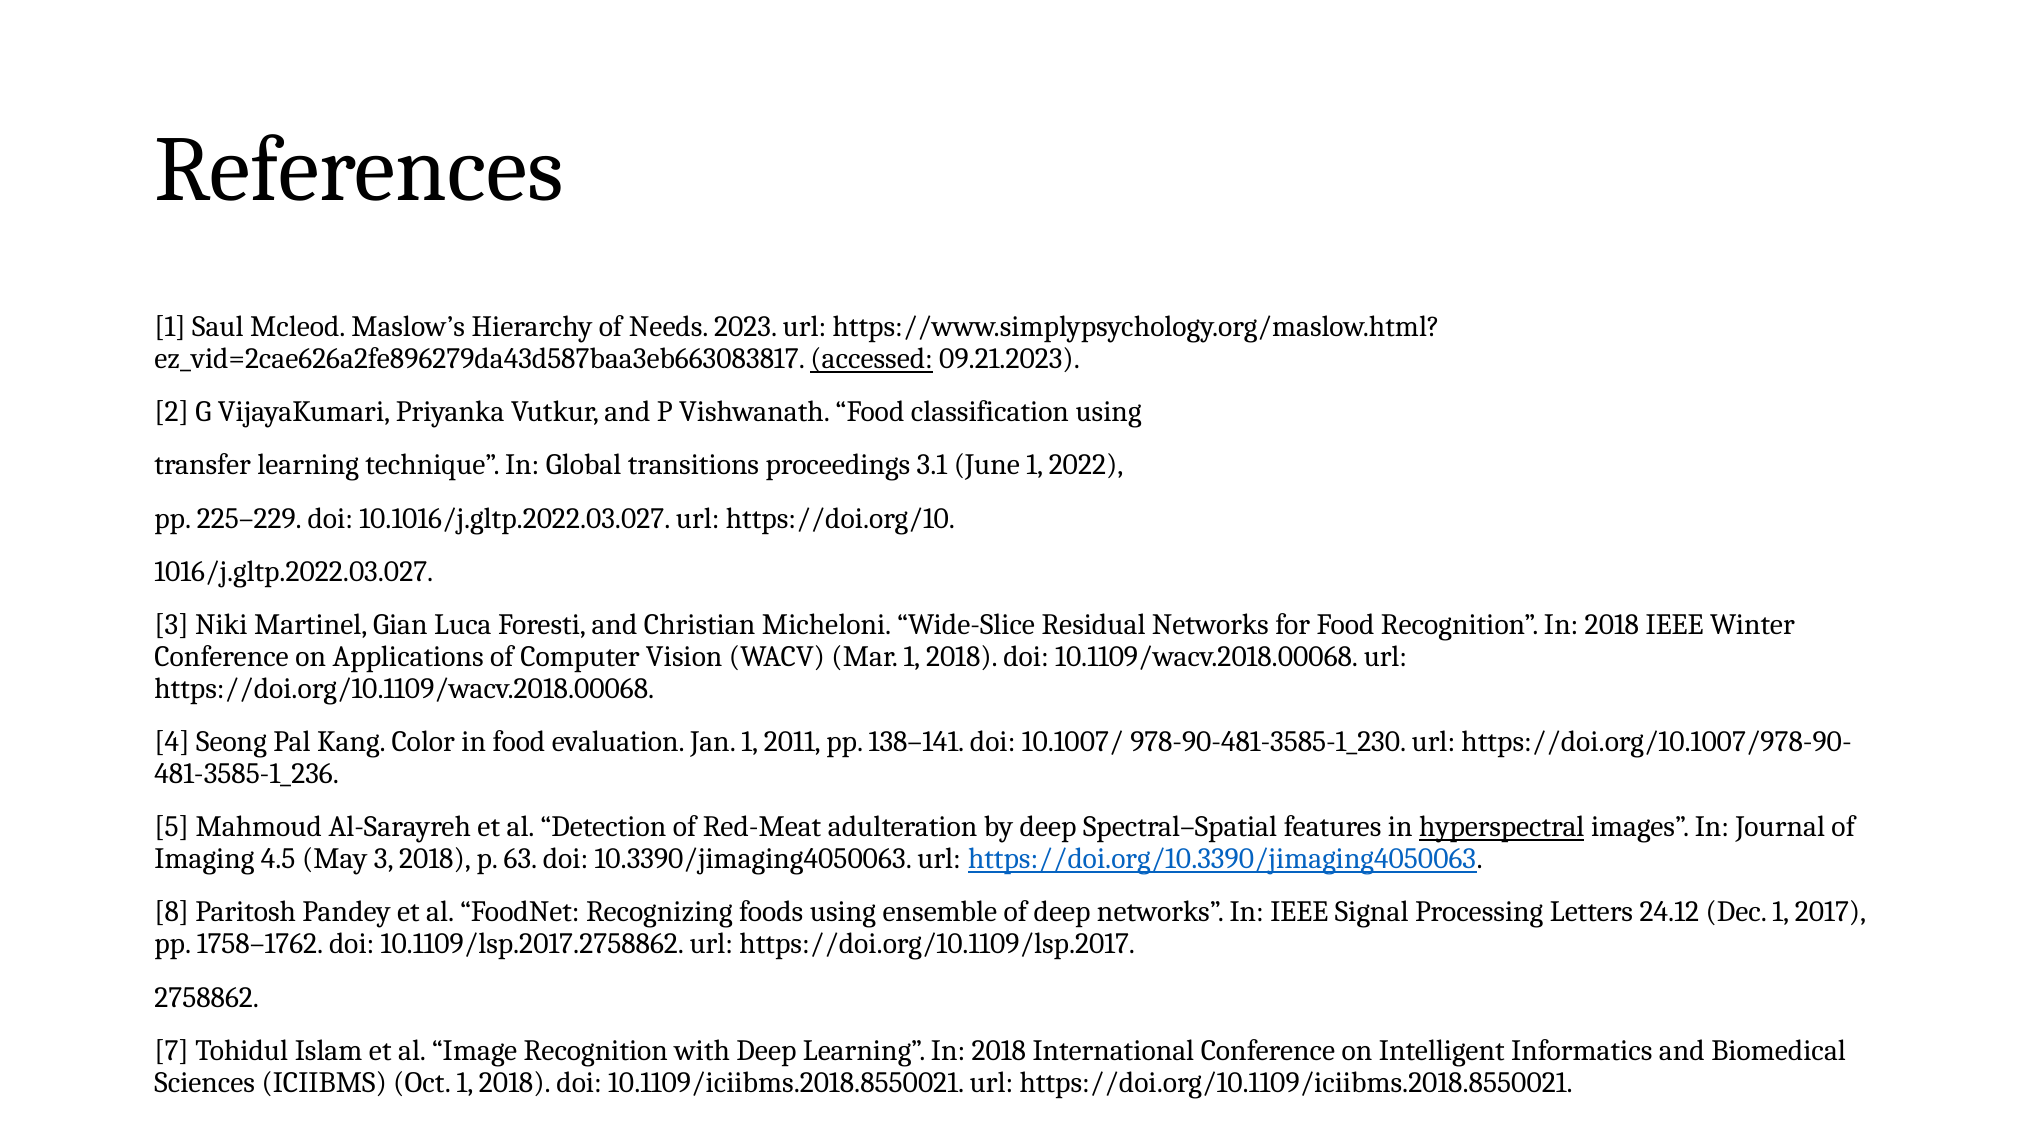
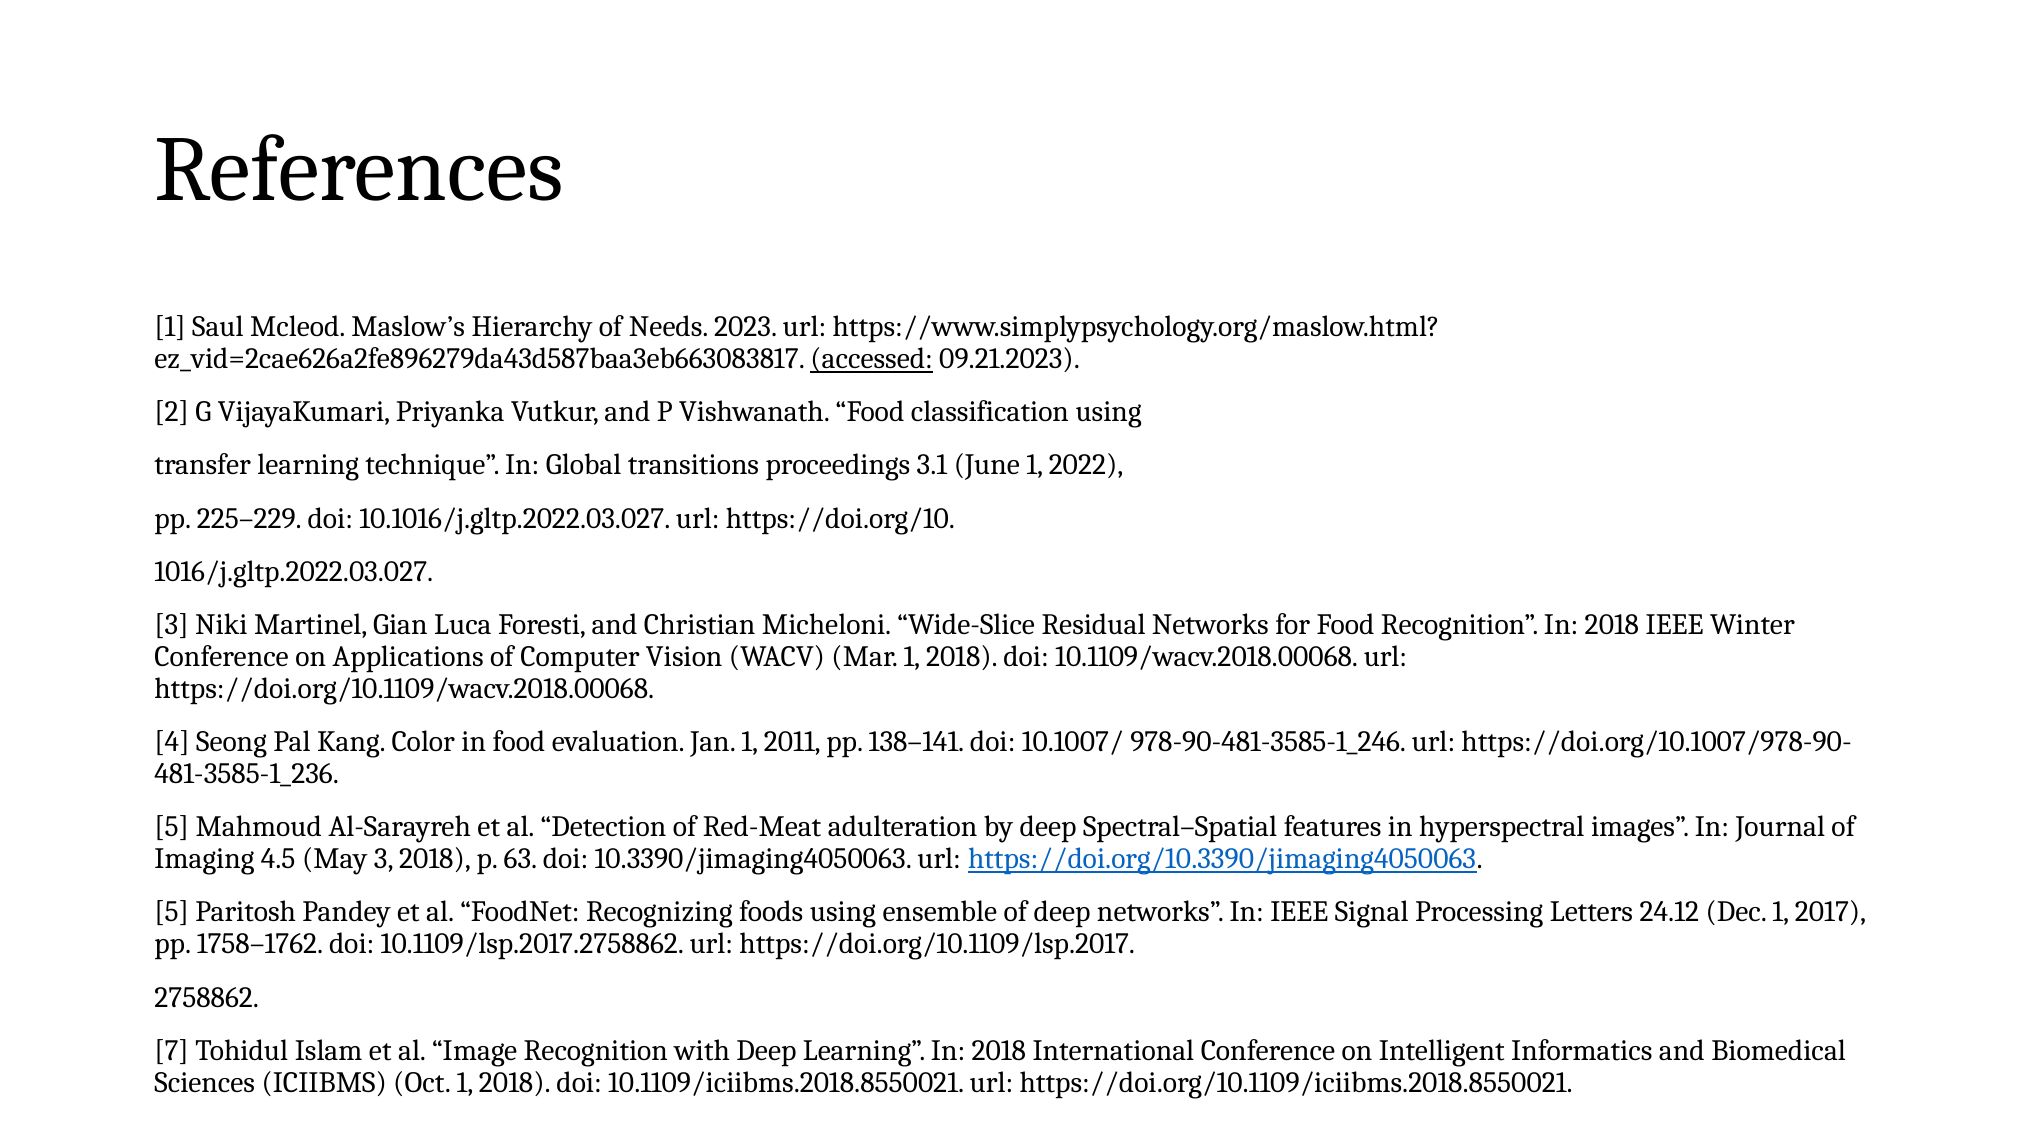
978-90-481-3585-1_230: 978-90-481-3585-1_230 -> 978-90-481-3585-1_246 (1268, 742)
hyperspectral underline: present -> none (1502, 827)
8: 8 -> 5 (172, 912)
